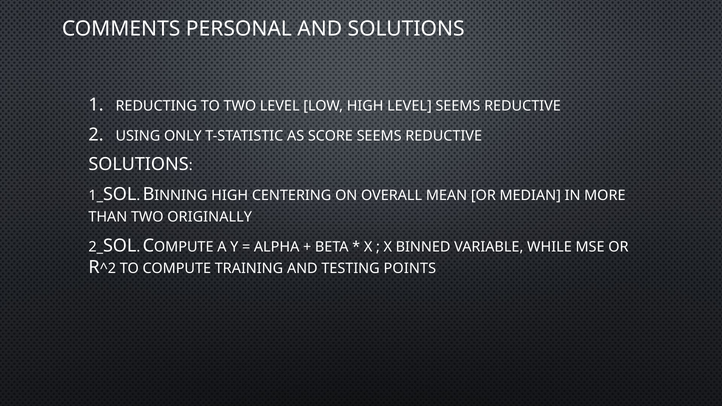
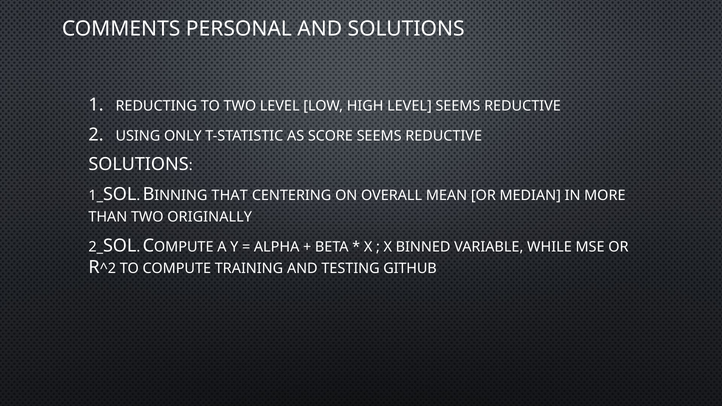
HIGH: HIGH -> THAT (230, 196)
POINTS: POINTS -> GITHUB (410, 269)
